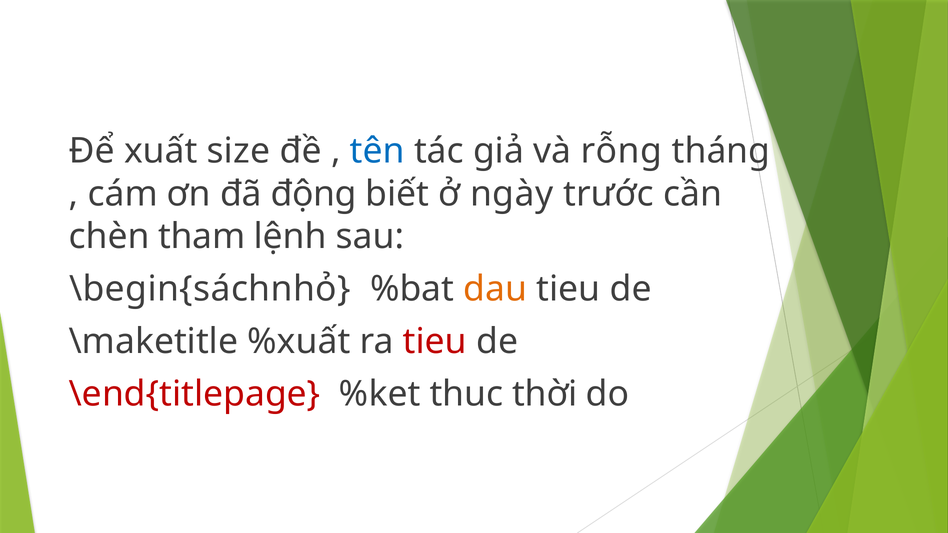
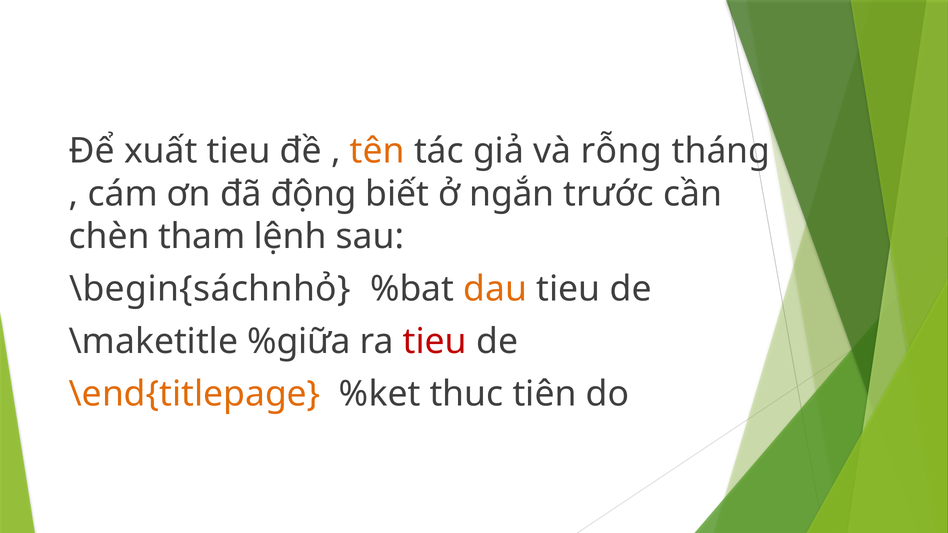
xuất size: size -> tieu (239, 151)
tên colour: blue -> orange (377, 151)
ngày: ngày -> ngắn (512, 194)
%xuất: %xuất -> %giữa (299, 342)
\end{titlepage colour: red -> orange (195, 394)
thời: thời -> tiên (545, 394)
